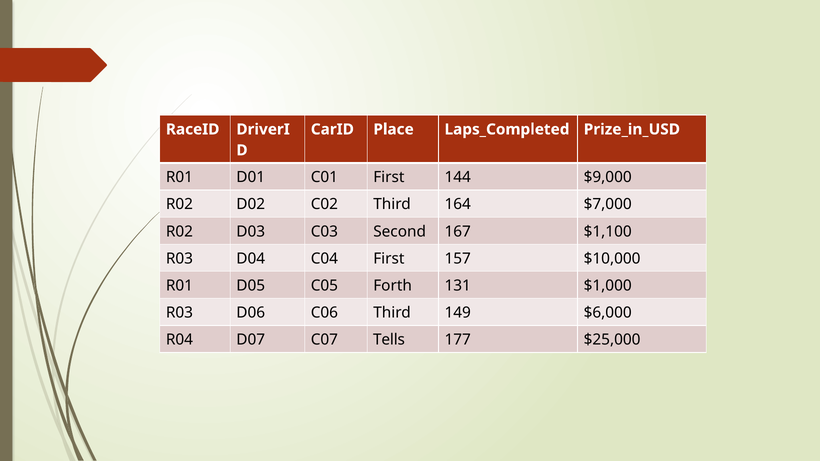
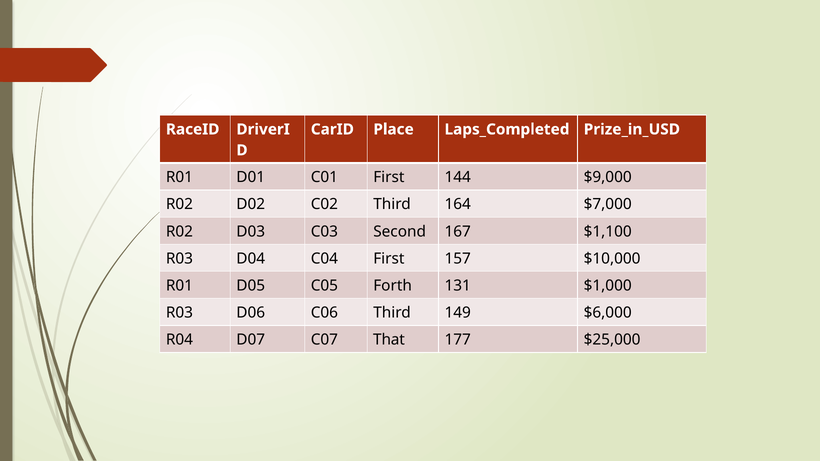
Tells: Tells -> That (389, 340)
